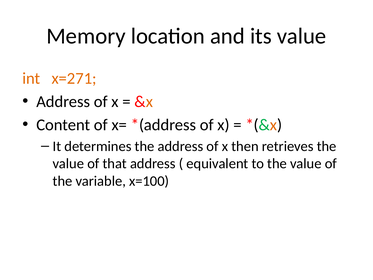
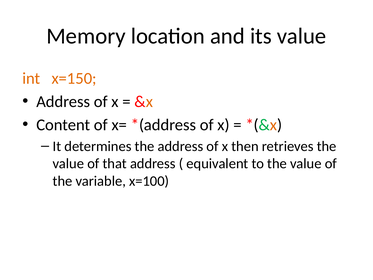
x=271: x=271 -> x=150 (74, 78)
